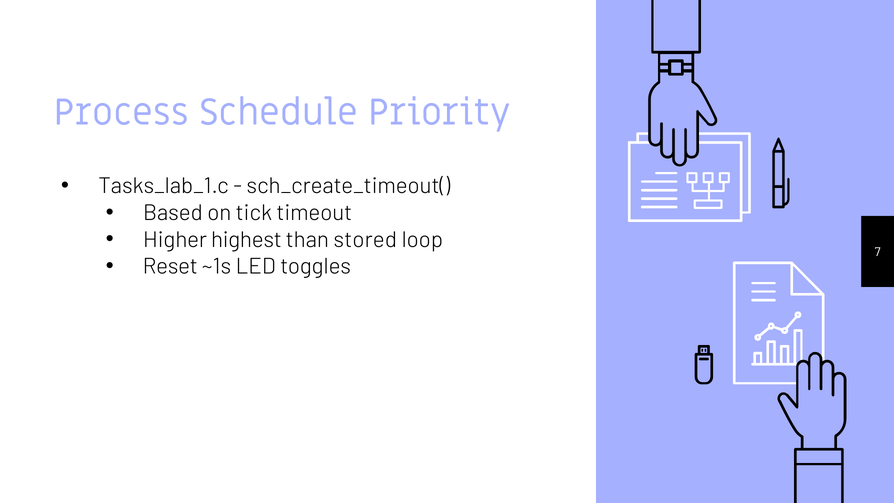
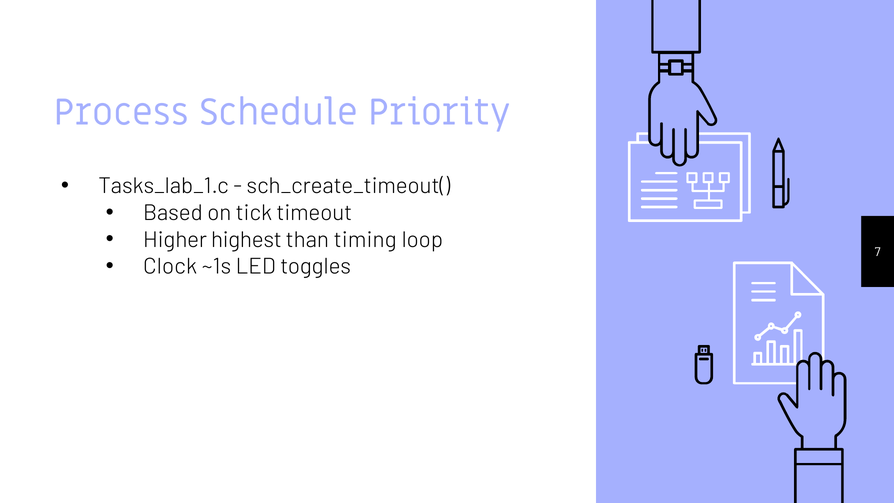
stored: stored -> timing (365, 240)
Reset: Reset -> Clock (170, 266)
